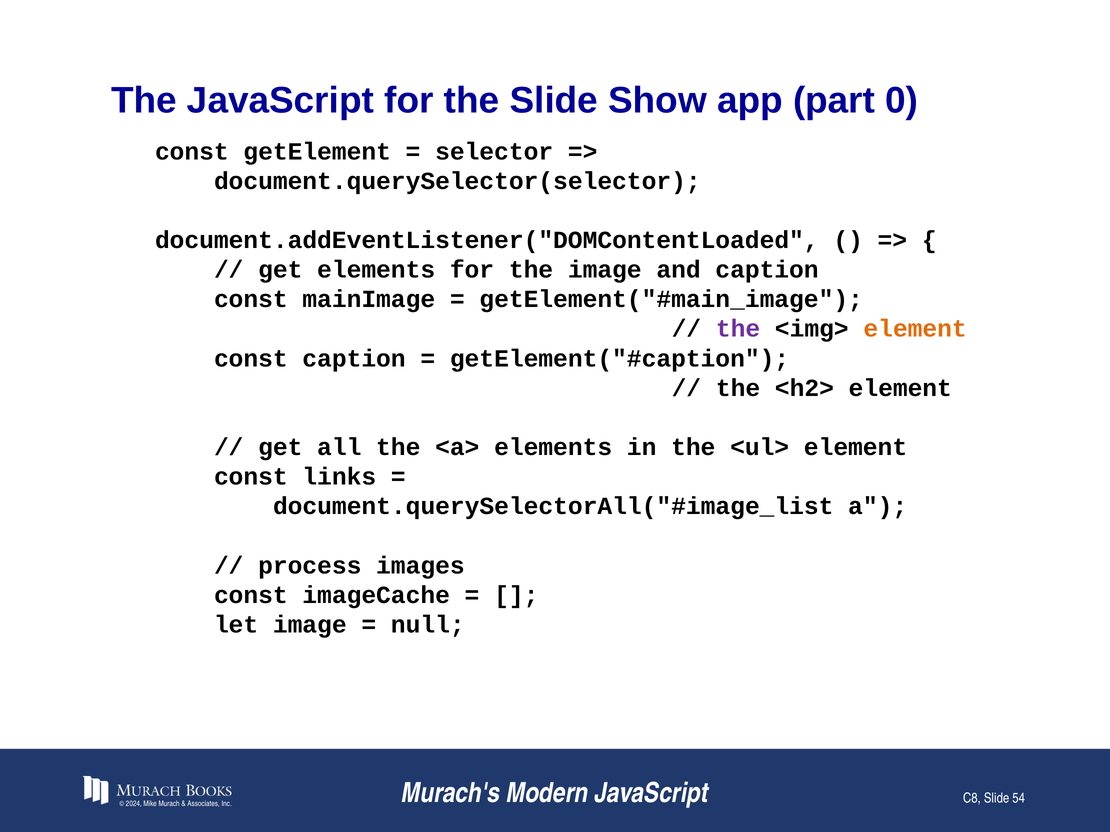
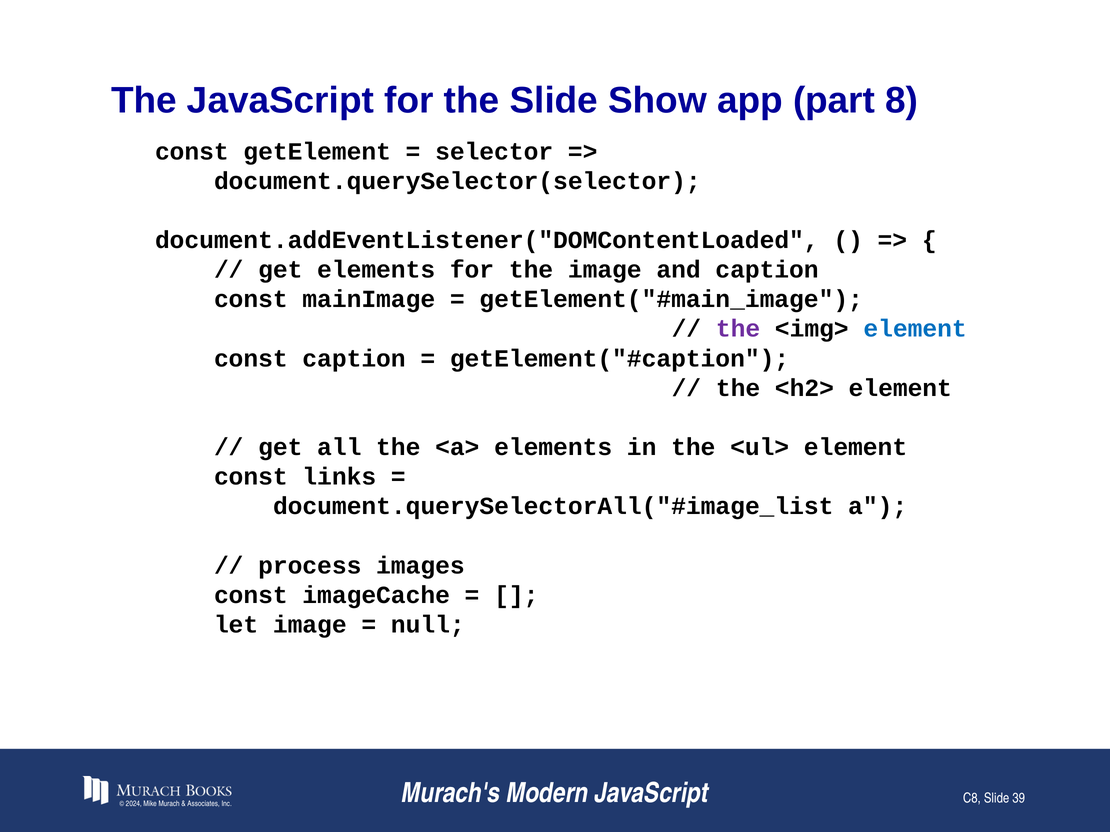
0: 0 -> 8 (902, 101)
element colour: orange -> blue (915, 329)
54: 54 -> 39 (1019, 799)
